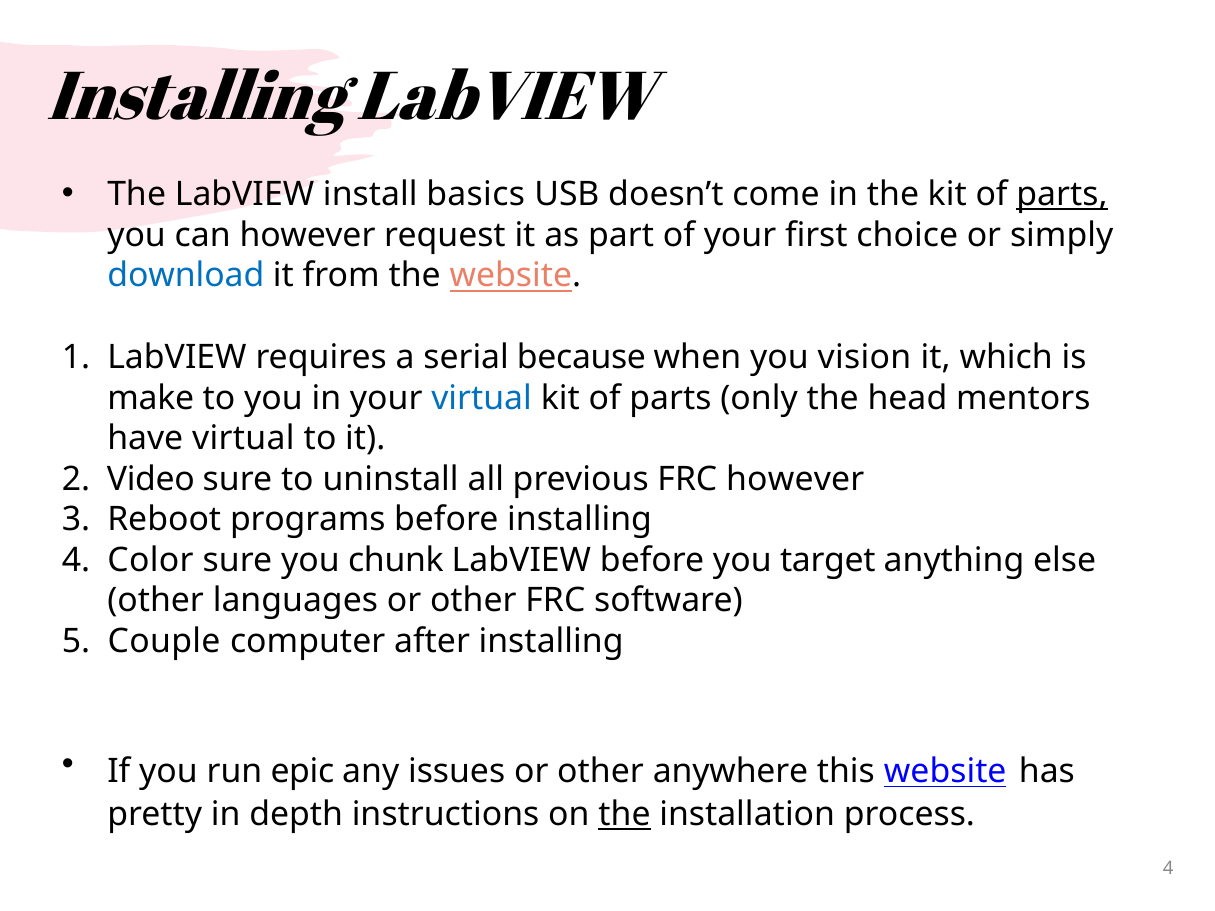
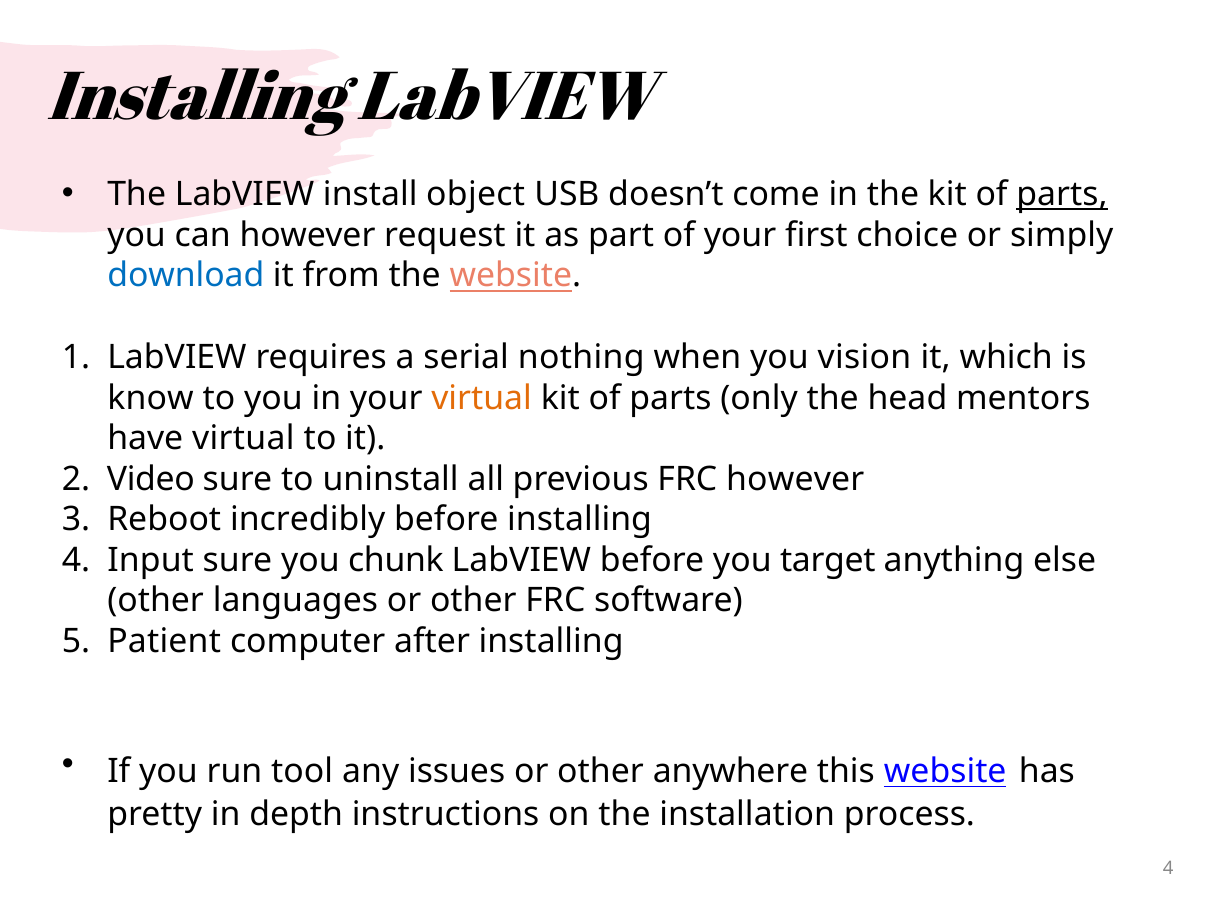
basics: basics -> object (476, 195)
because: because -> nothing (581, 358)
make: make -> know (151, 398)
virtual colour: blue -> orange (482, 398)
programs: programs -> incredibly (308, 520)
Color: Color -> Input (151, 560)
Couple: Couple -> Patient (164, 641)
epic: epic -> tool (302, 771)
the underline: present -> none (624, 815)
